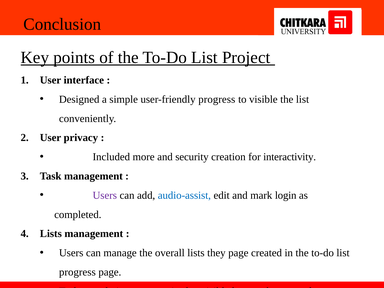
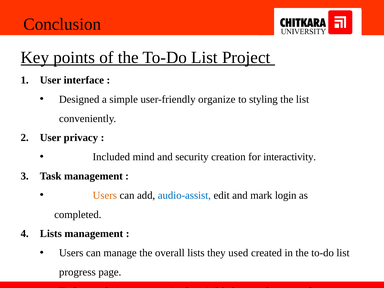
user-friendly progress: progress -> organize (217, 99)
to visible: visible -> styling (263, 99)
more: more -> mind (144, 157)
Users colour: purple -> orange (105, 195)
they page: page -> used (238, 253)
